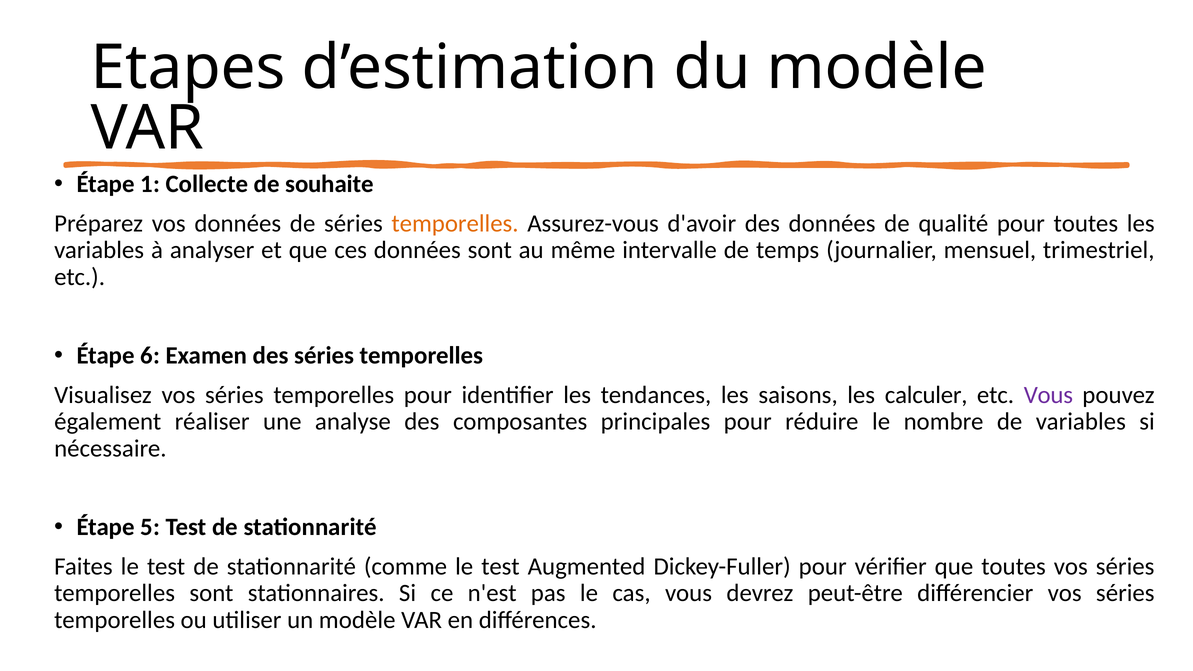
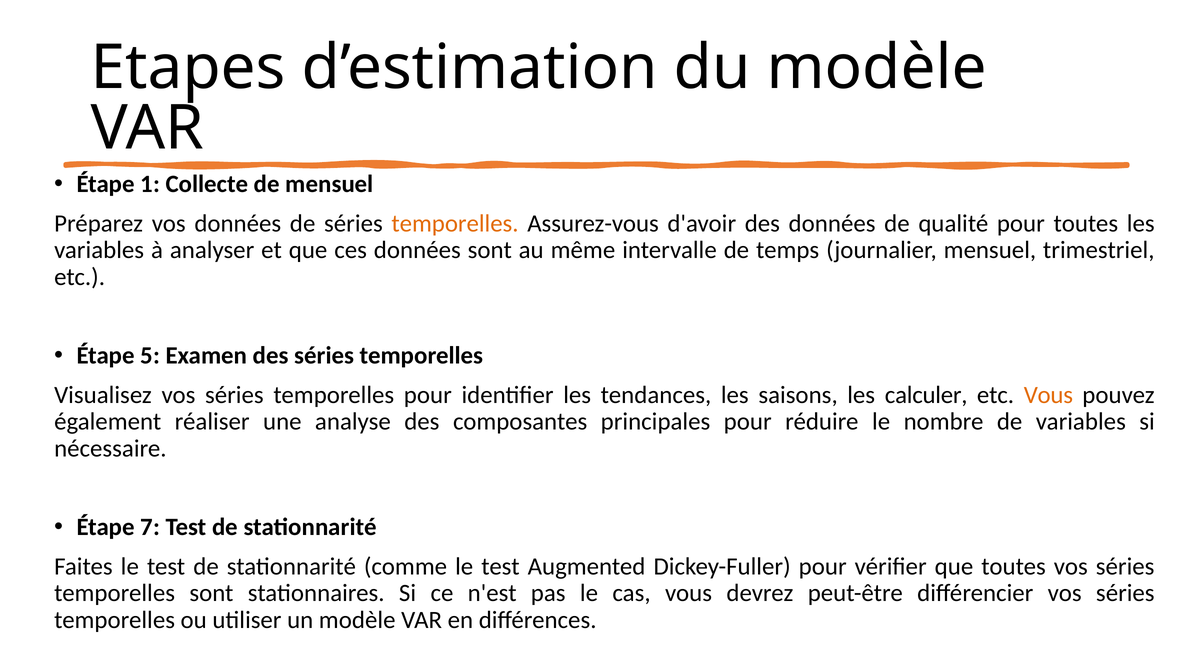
de souhaite: souhaite -> mensuel (329, 184)
6: 6 -> 5 (150, 356)
Vous colour: purple -> orange (1048, 395)
5: 5 -> 7 (150, 527)
